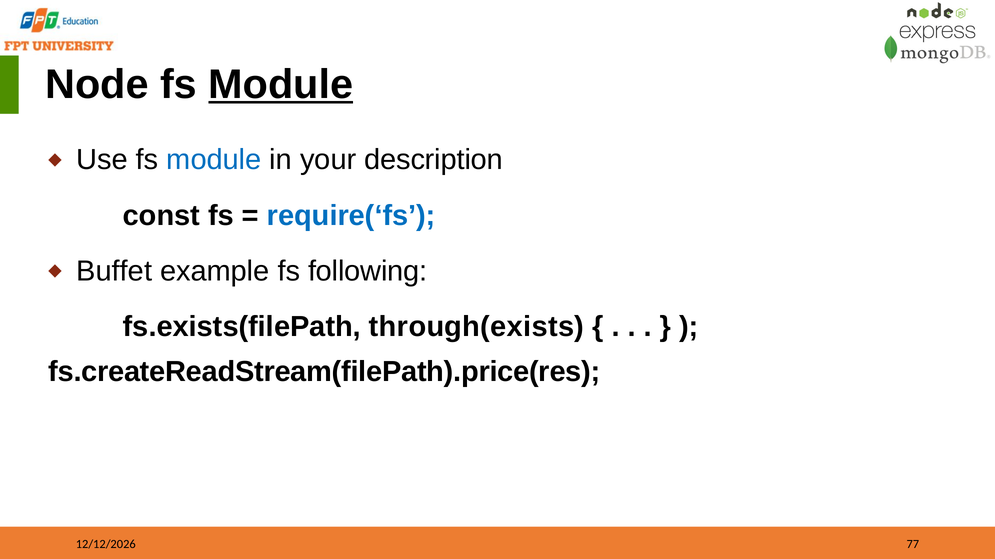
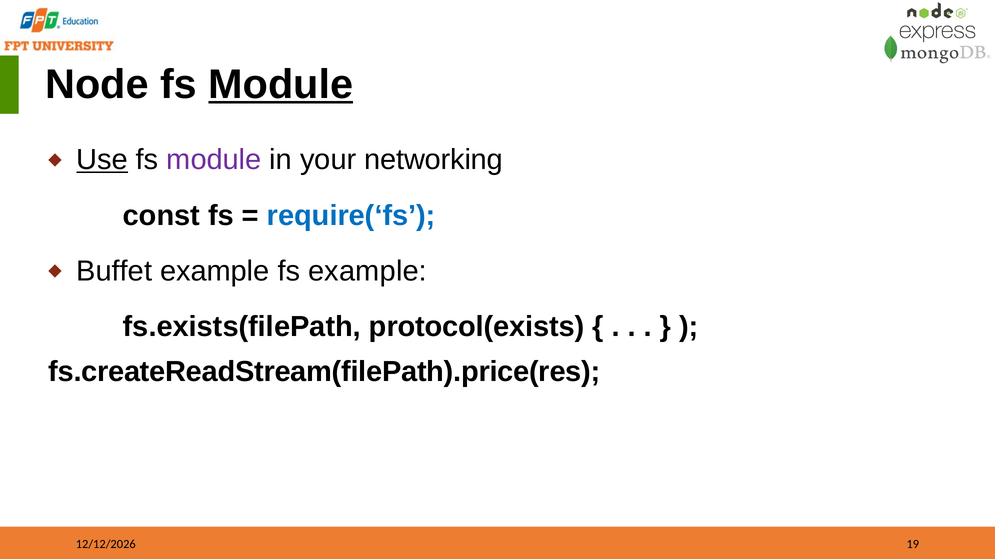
Use underline: none -> present (102, 160)
module colour: blue -> purple (214, 160)
description: description -> networking (434, 160)
fs following: following -> example (368, 271)
through(exists: through(exists -> protocol(exists (477, 327)
77: 77 -> 19 (913, 545)
